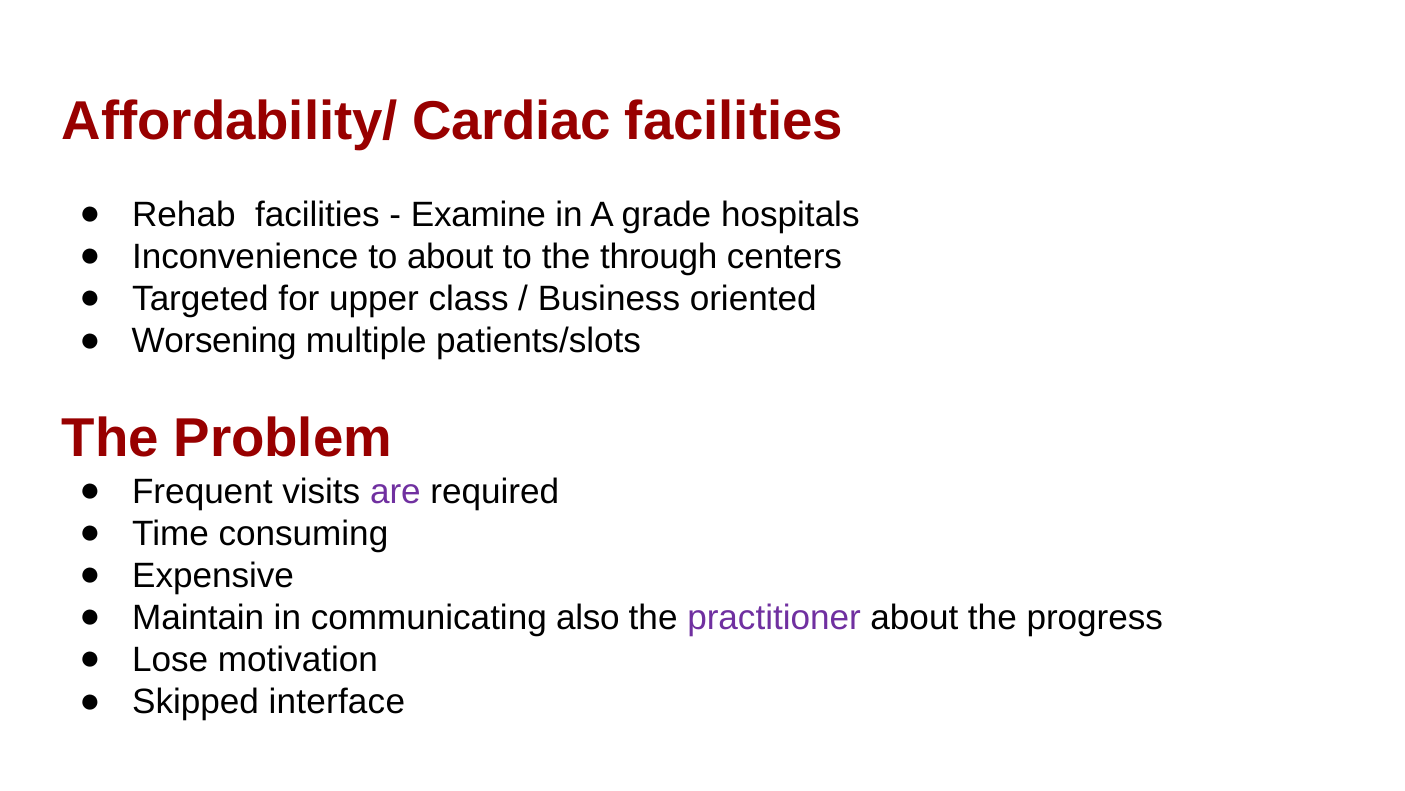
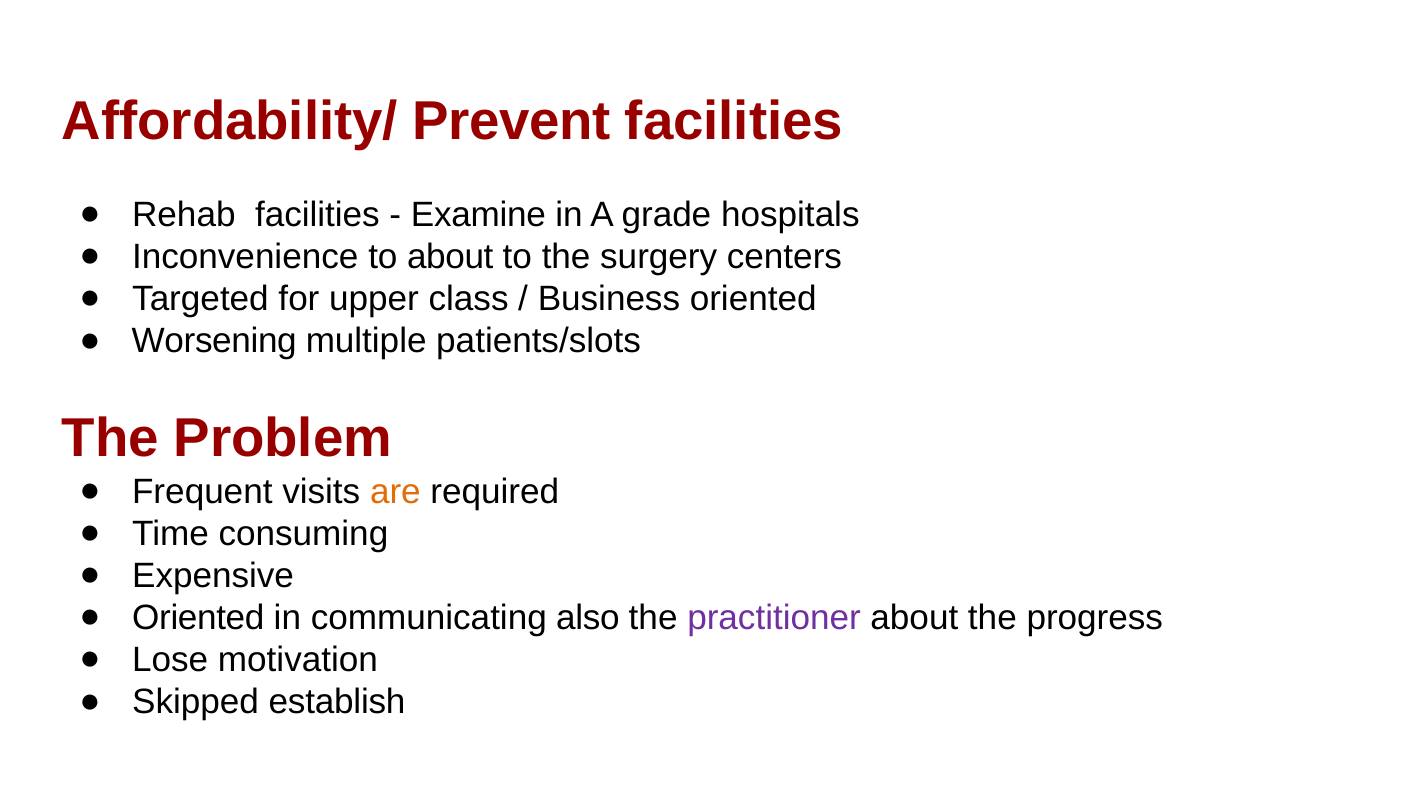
Cardiac: Cardiac -> Prevent (512, 121)
through: through -> surgery (659, 257)
are colour: purple -> orange (395, 491)
Maintain: Maintain -> Oriented (198, 617)
interface: interface -> establish (337, 702)
